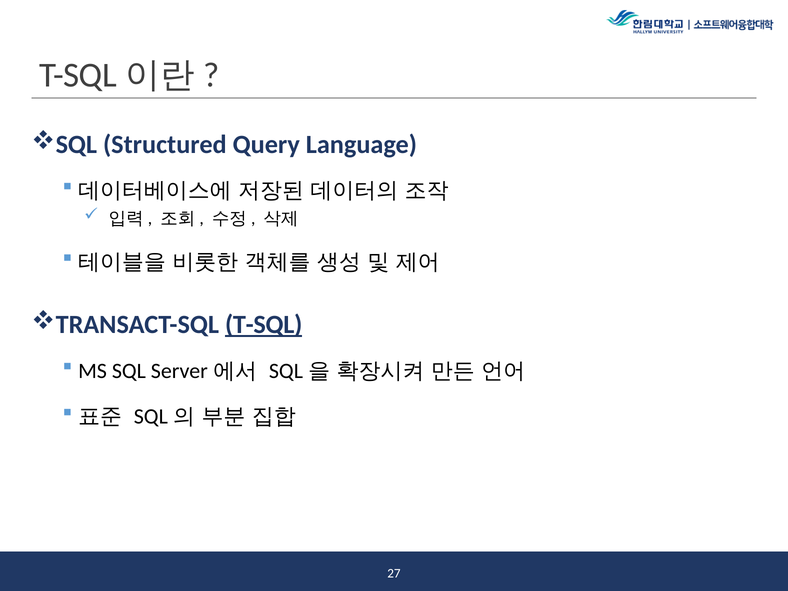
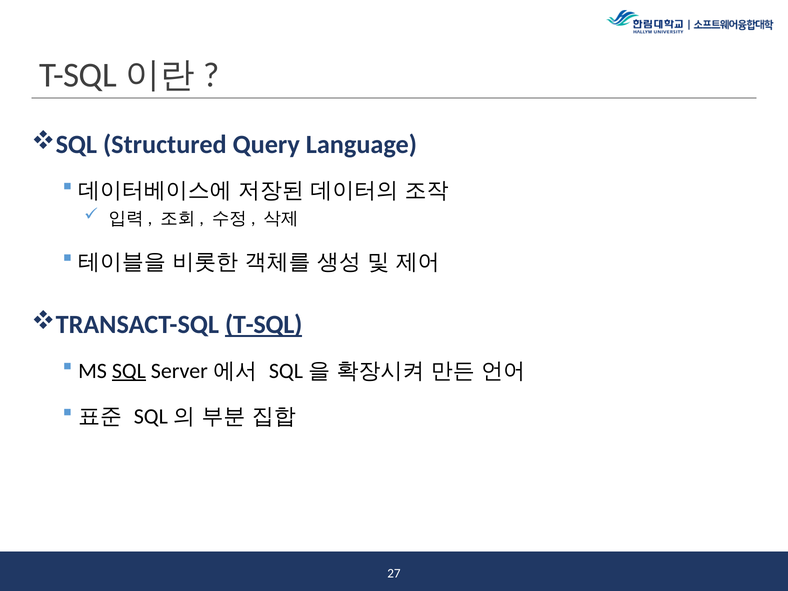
SQL underline: none -> present (129, 371)
